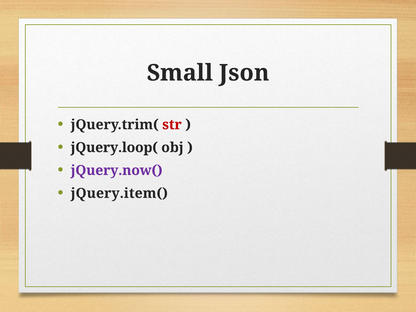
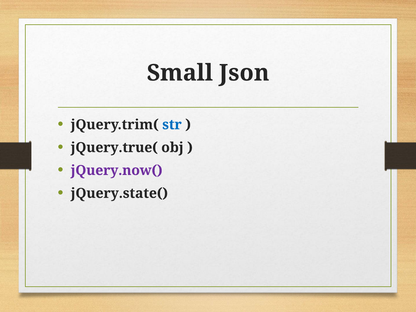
str colour: red -> blue (172, 125)
jQuery.loop(: jQuery.loop( -> jQuery.true( (114, 148)
jQuery.item(: jQuery.item( -> jQuery.state( (119, 193)
